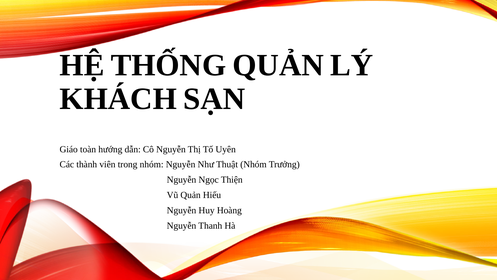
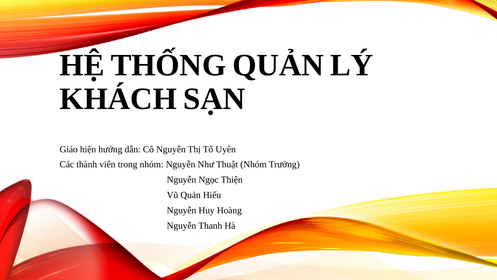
toàn: toàn -> hiện (88, 149)
